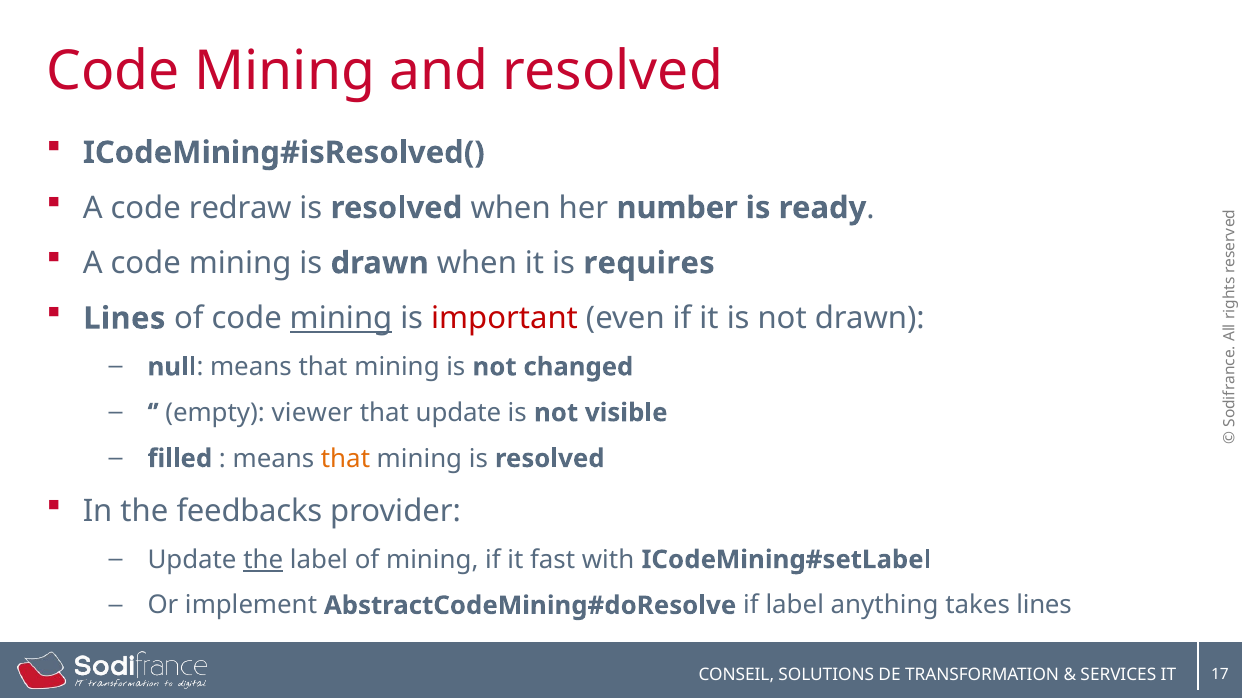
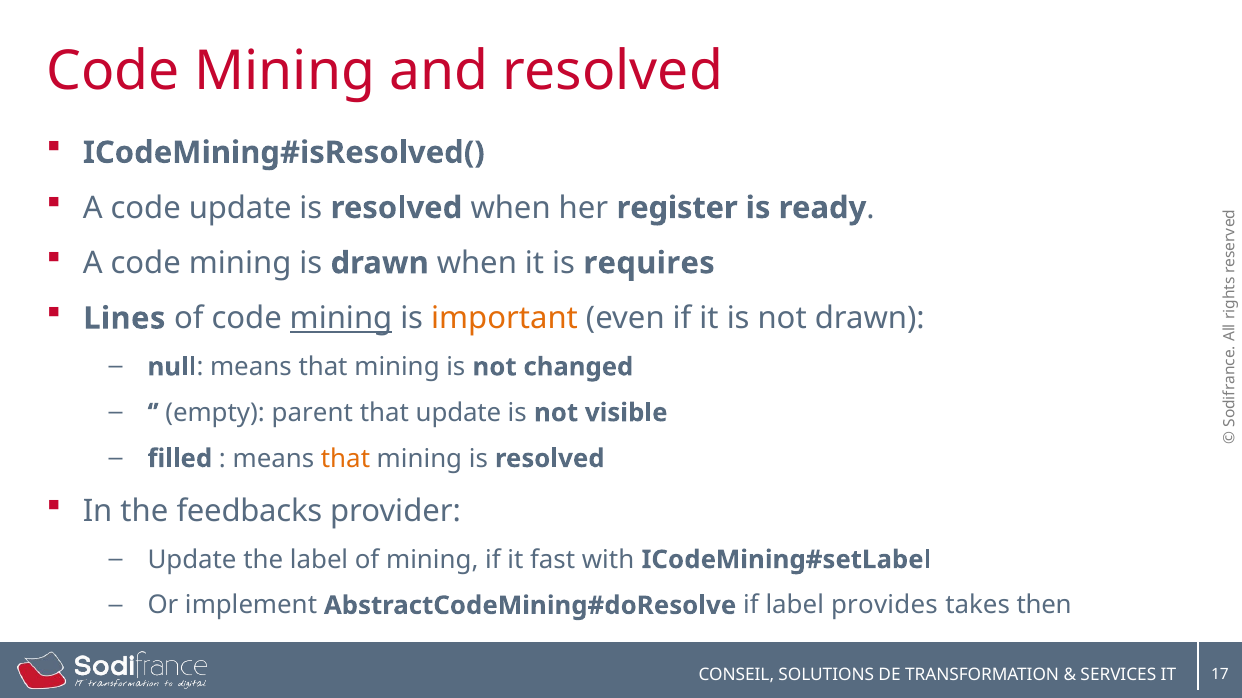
code redraw: redraw -> update (240, 208)
number: number -> register (677, 208)
important colour: red -> orange (505, 319)
viewer: viewer -> parent (312, 413)
the underline: present -> none (263, 560)
anything: anything -> provides (884, 606)
takes lines: lines -> then (1044, 606)
